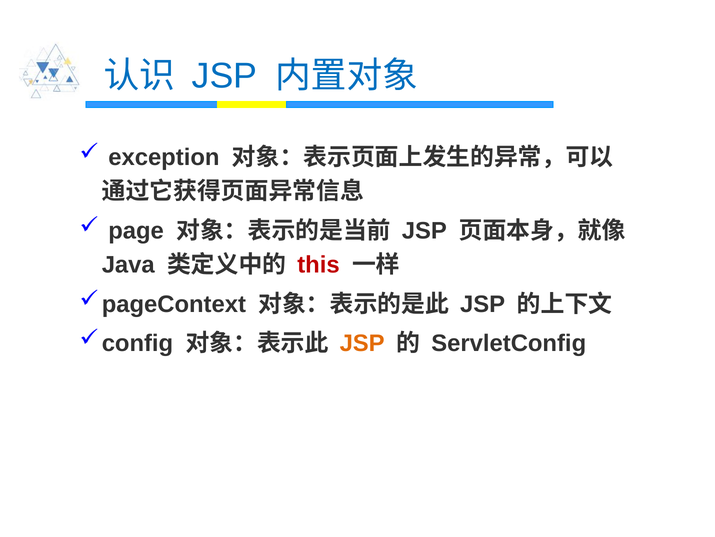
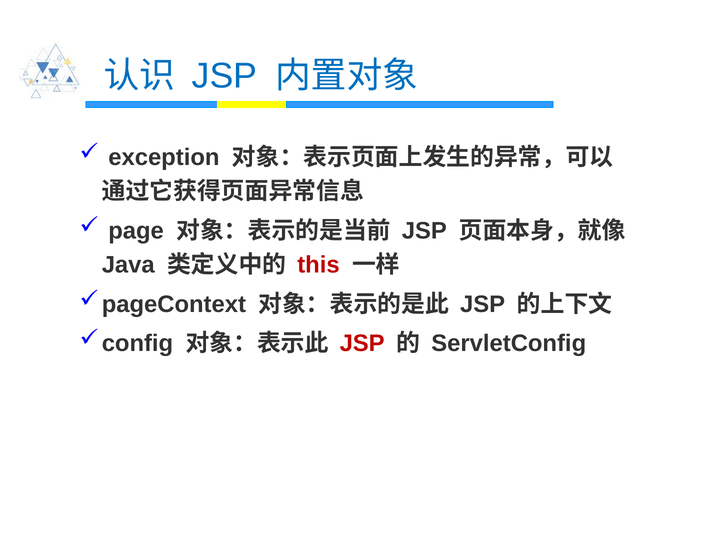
JSP colour: orange -> red (362, 343)
